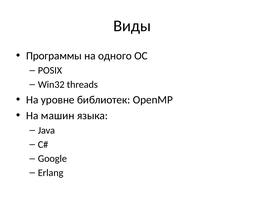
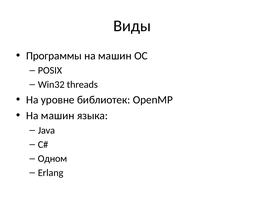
одного: одного -> машин (115, 56)
Google: Google -> Одном (52, 159)
